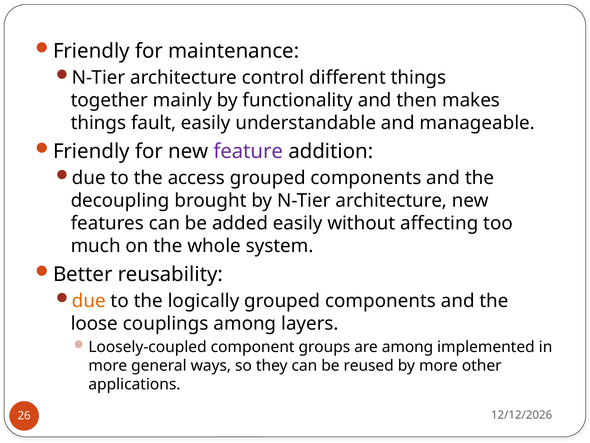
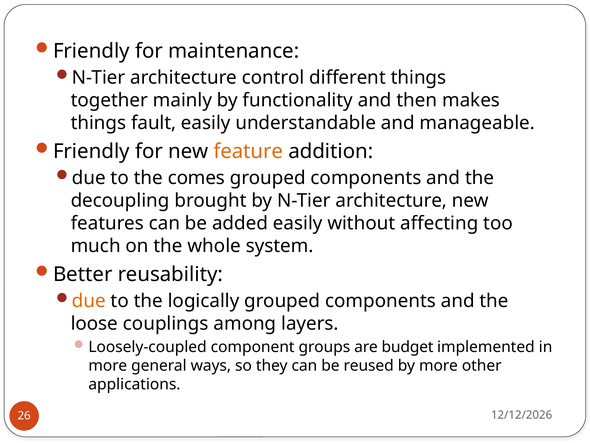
feature colour: purple -> orange (248, 151)
access: access -> comes (196, 178)
are among: among -> budget (408, 347)
